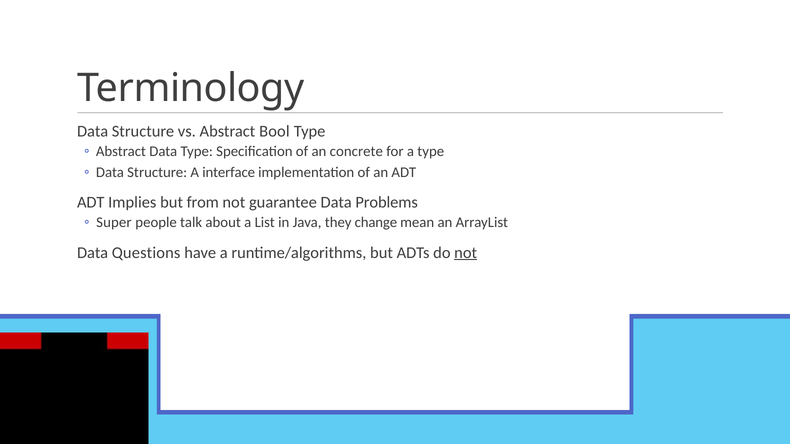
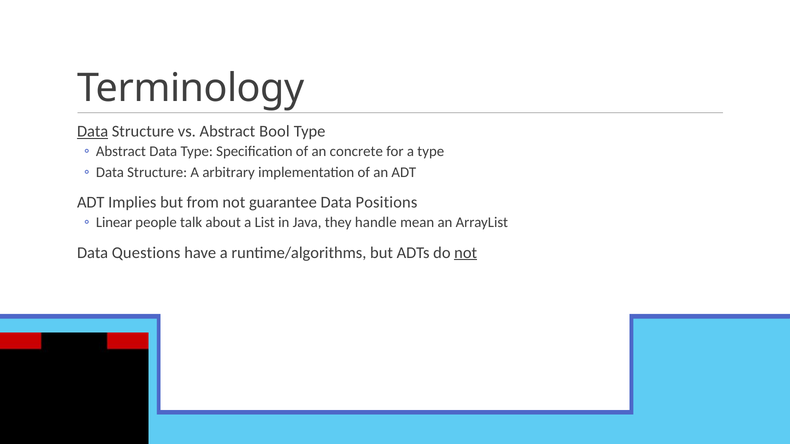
Data underline: none -> present (93, 131)
interface: interface -> arbitrary (229, 173)
Problems: Problems -> Positions (386, 203)
Super: Super -> Linear (114, 223)
change: change -> handle (376, 223)
